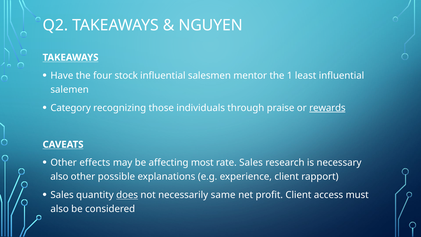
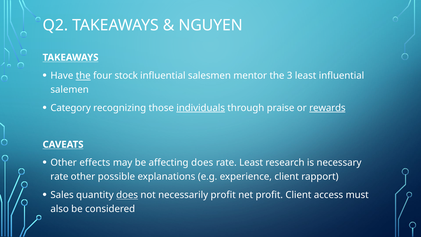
the underline: none -> present (83, 76)
1: 1 -> 3 (290, 76)
individuals underline: none -> present (201, 108)
affecting most: most -> does (202, 163)
rate Sales: Sales -> Least (251, 163)
also: also -> rate (59, 177)
necessarily same: same -> profit (223, 195)
